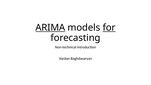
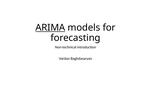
for underline: present -> none (109, 28)
